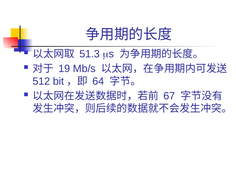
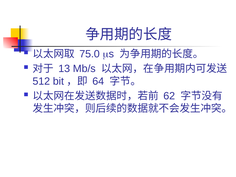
51.3: 51.3 -> 75.0 (90, 54)
19: 19 -> 13 (64, 69)
67: 67 -> 62 (169, 96)
